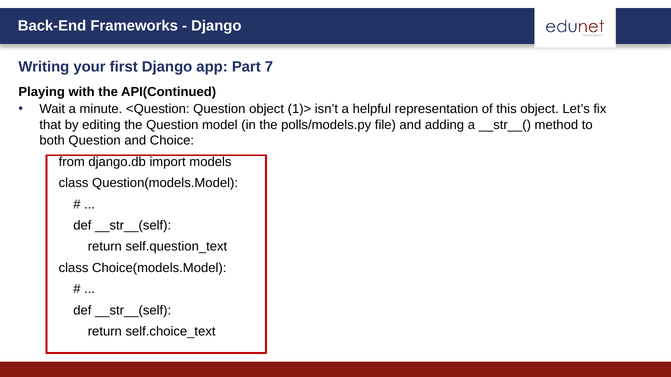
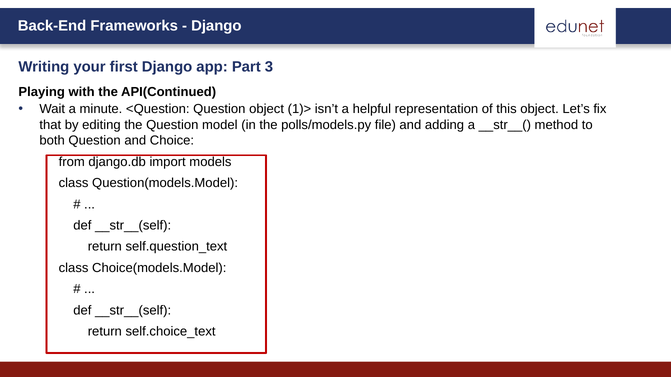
7: 7 -> 3 (269, 67)
